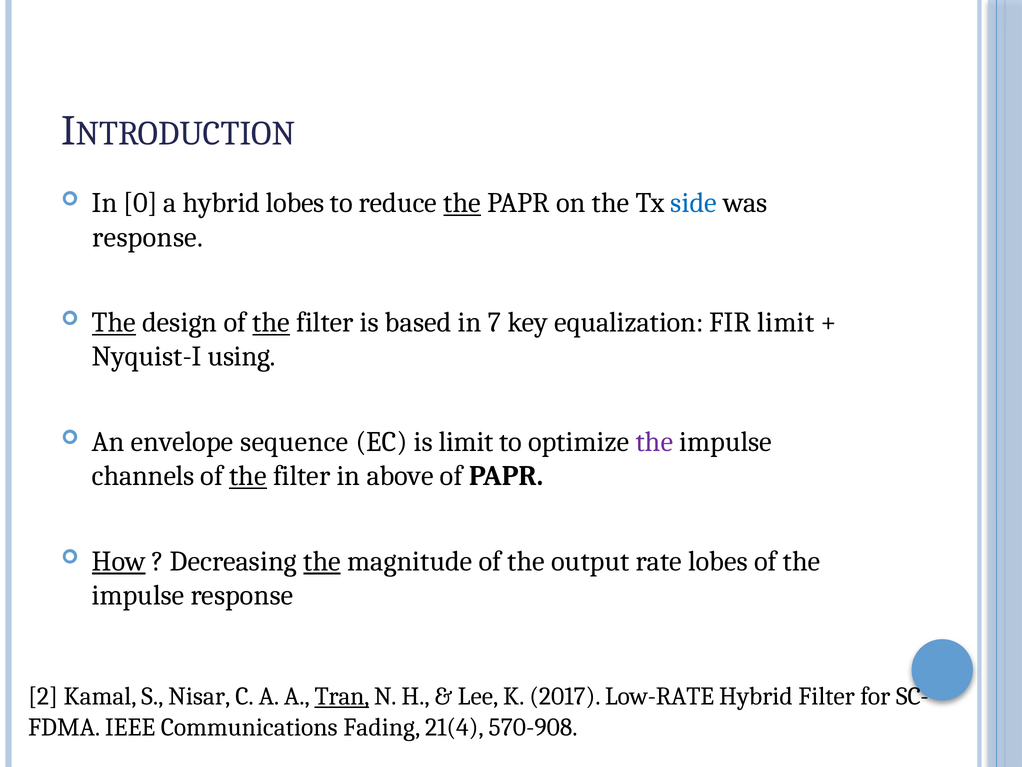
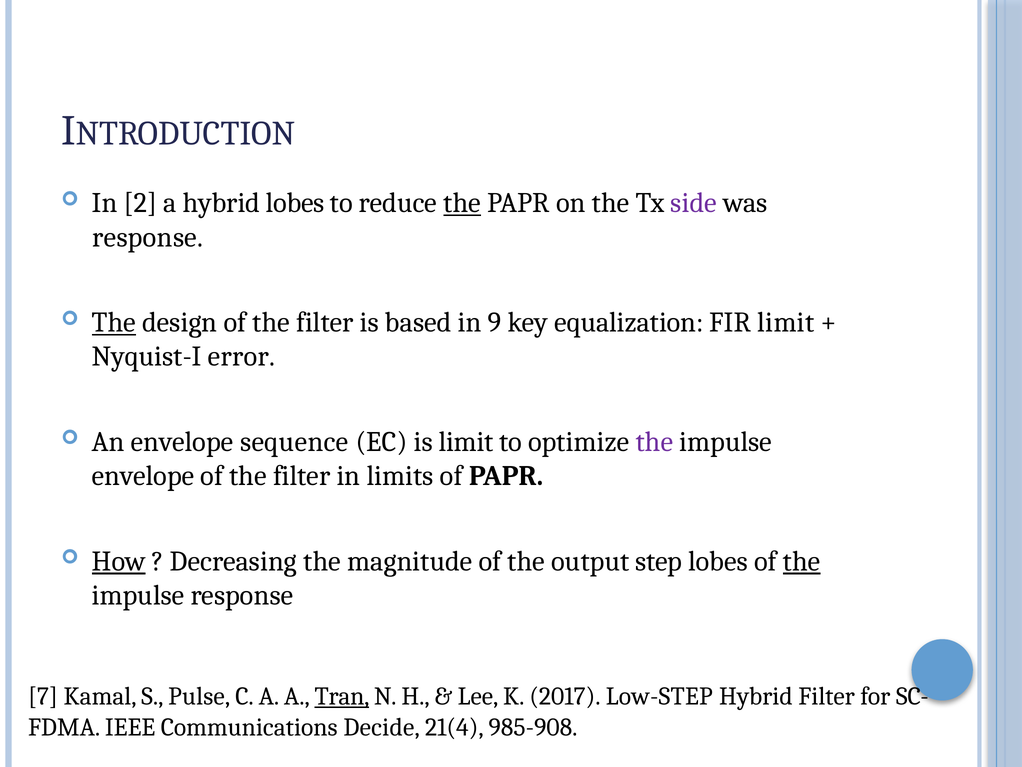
0: 0 -> 2 (140, 203)
side colour: blue -> purple (694, 203)
the underline: present -> none (271, 322)
7: 7 -> 9 (495, 322)
using: using -> error (242, 356)
channels: channels -> envelope (143, 476)
the underline: present -> none (248, 476)
above: above -> limits (400, 476)
the underline: present -> none (322, 561)
rate: rate -> step (659, 561)
the underline: none -> present (802, 561)
2: 2 -> 7 (43, 696)
Nisar: Nisar -> Pulse (199, 696)
Low-RATE: Low-RATE -> Low-STEP (659, 696)
Fading: Fading -> Decide (382, 727)
570-908: 570-908 -> 985-908 (533, 727)
